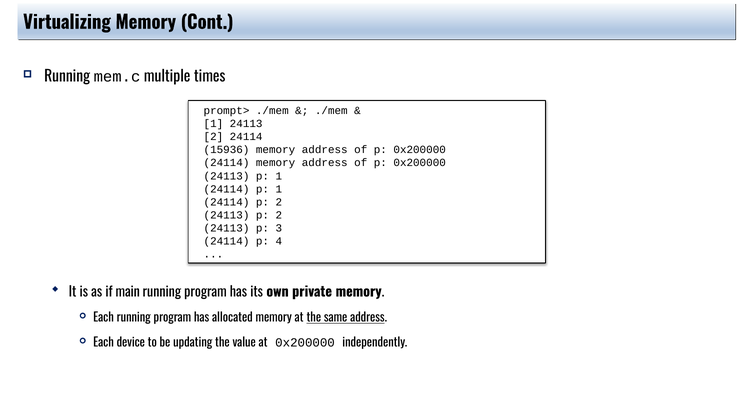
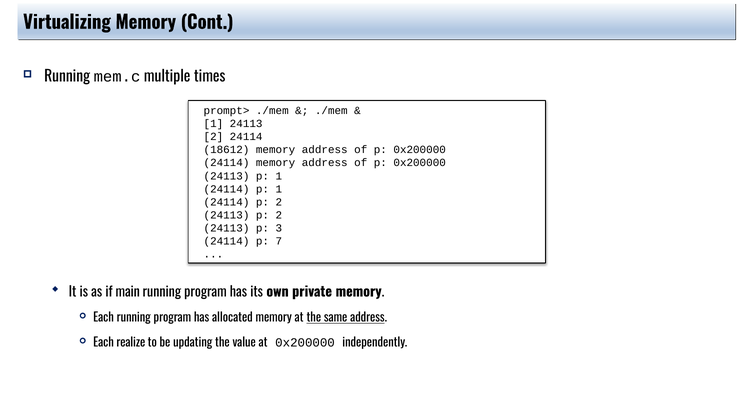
15936: 15936 -> 18612 (227, 150)
4: 4 -> 7 (279, 241)
device: device -> realize (131, 343)
